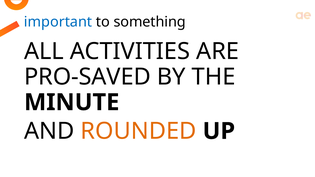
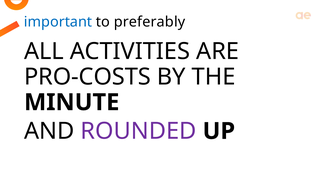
something: something -> preferably (150, 22)
PRO-SAVED: PRO-SAVED -> PRO-COSTS (87, 77)
ROUNDED colour: orange -> purple (138, 131)
